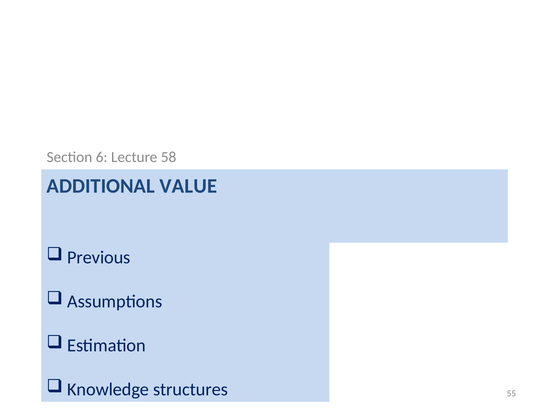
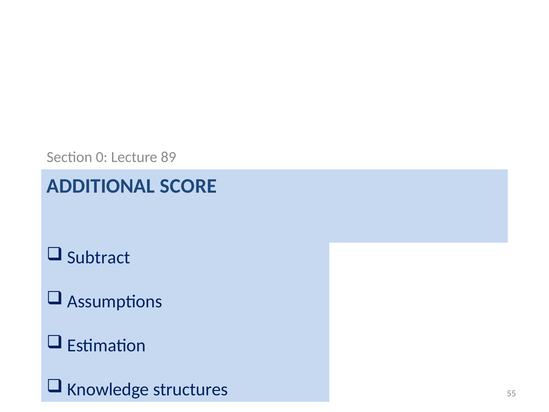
6: 6 -> 0 (102, 157)
58: 58 -> 89 (168, 157)
VALUE: VALUE -> SCORE (188, 186)
Previous: Previous -> Subtract (99, 257)
